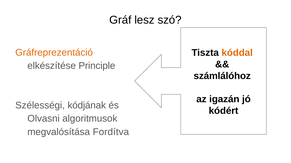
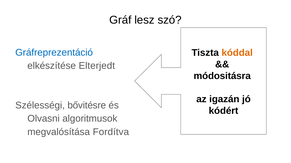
Gráfreprezentáció colour: orange -> blue (54, 53)
Principle: Principle -> Elterjedt (97, 66)
számlálóhoz: számlálóhoz -> módositásra (222, 76)
kódjának: kódjának -> bővitésre (87, 106)
